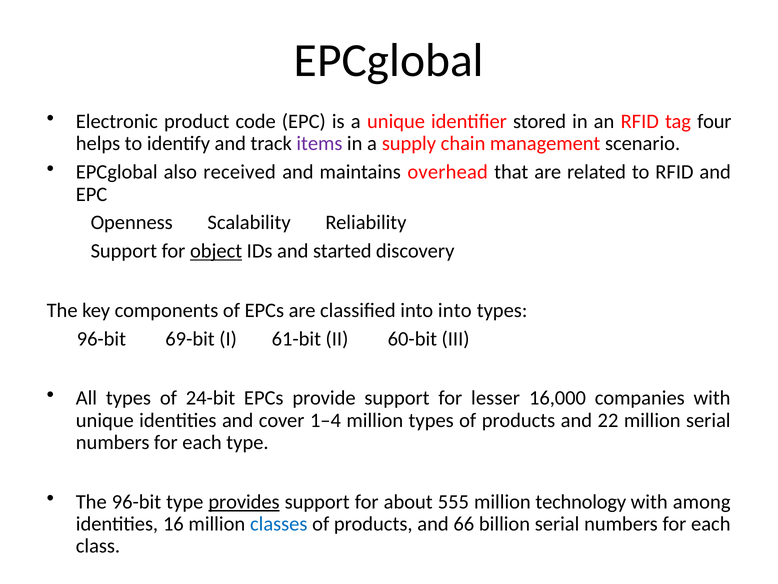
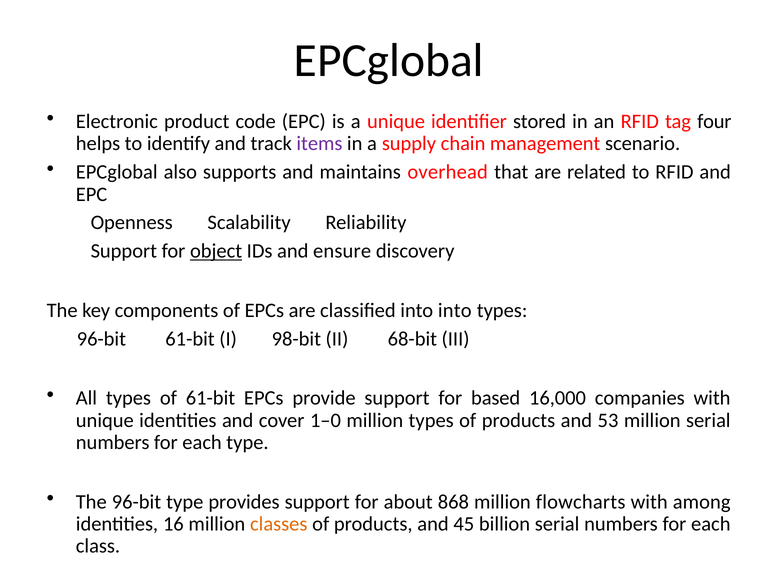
received: received -> supports (240, 172)
started: started -> ensure (342, 251)
69-bit: 69-bit -> 61-bit (190, 339)
61-bit: 61-bit -> 98-bit (296, 339)
60-bit: 60-bit -> 68-bit (412, 339)
of 24-bit: 24-bit -> 61-bit (211, 398)
lesser: lesser -> based (496, 398)
1–4: 1–4 -> 1–0 (325, 420)
22: 22 -> 53 (608, 420)
provides underline: present -> none (244, 501)
555: 555 -> 868 (453, 501)
technology: technology -> flowcharts (581, 501)
classes colour: blue -> orange (279, 524)
66: 66 -> 45 (464, 524)
